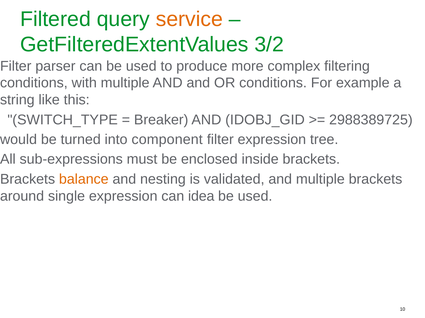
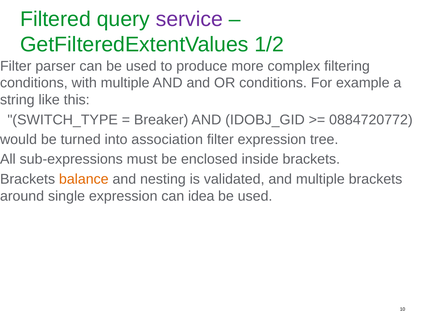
service colour: orange -> purple (189, 19)
3/2: 3/2 -> 1/2 (269, 45)
2988389725: 2988389725 -> 0884720772 (371, 120)
component: component -> association (167, 140)
